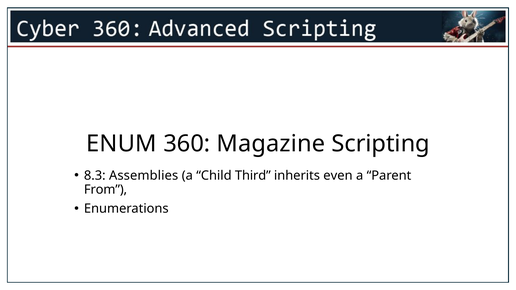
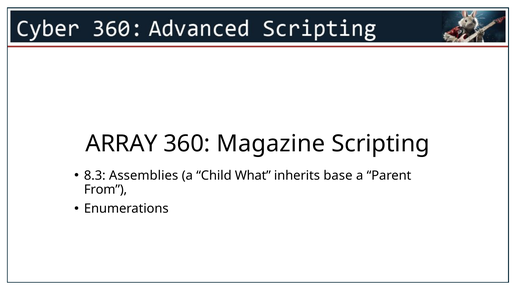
ENUM: ENUM -> ARRAY (122, 144)
Third: Third -> What (253, 176)
even: even -> base (338, 176)
